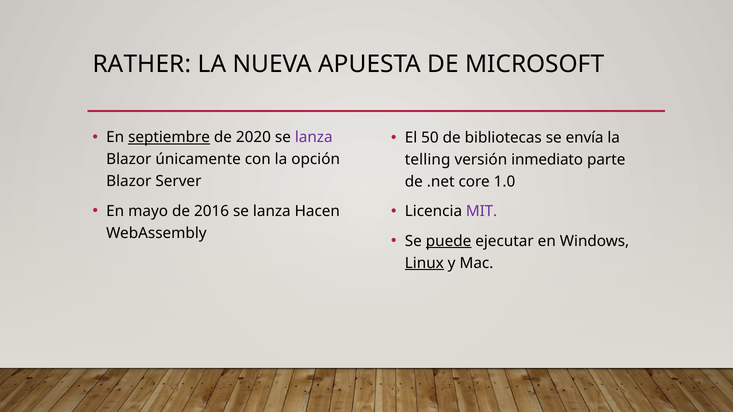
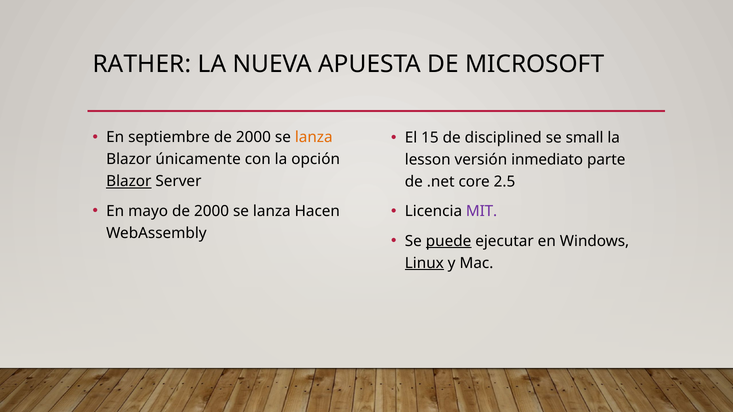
septiembre underline: present -> none (169, 138)
2020: 2020 -> 2000 (253, 138)
lanza colour: purple -> orange (314, 138)
50: 50 -> 15 (430, 138)
bibliotecas: bibliotecas -> disciplined (503, 138)
envía: envía -> small (585, 138)
telling: telling -> lesson (428, 160)
Blazor underline: none -> present (129, 182)
1.0: 1.0 -> 2.5 (505, 182)
mayo de 2016: 2016 -> 2000 (212, 211)
